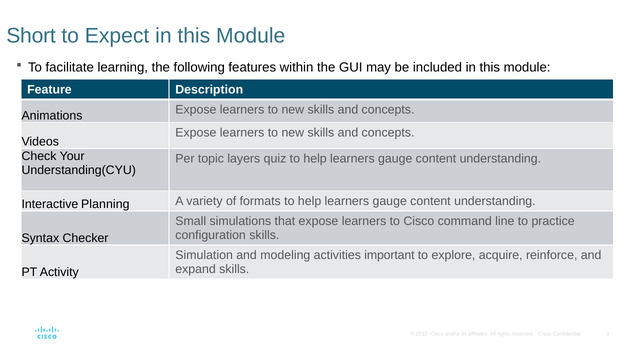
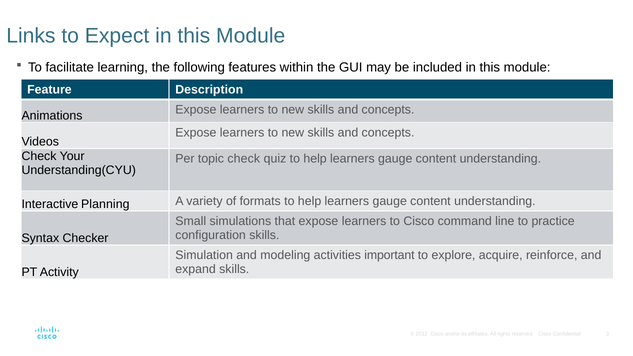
Short: Short -> Links (31, 36)
topic layers: layers -> check (244, 159)
